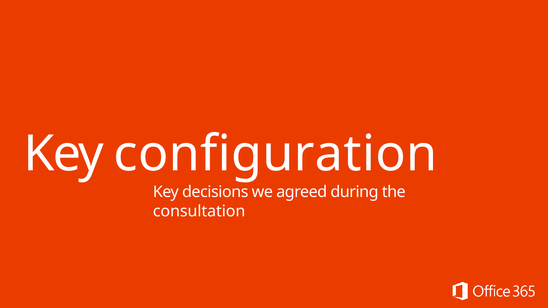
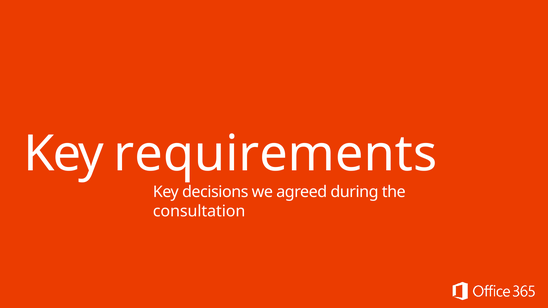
configuration: configuration -> requirements (275, 154)
